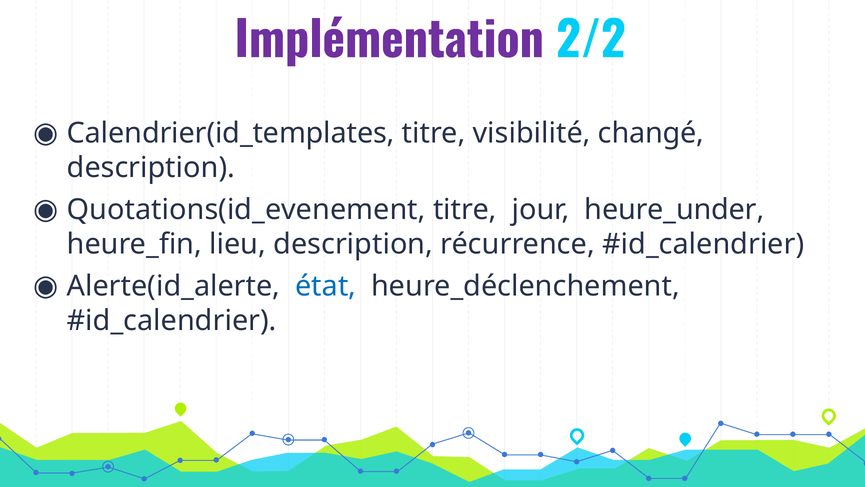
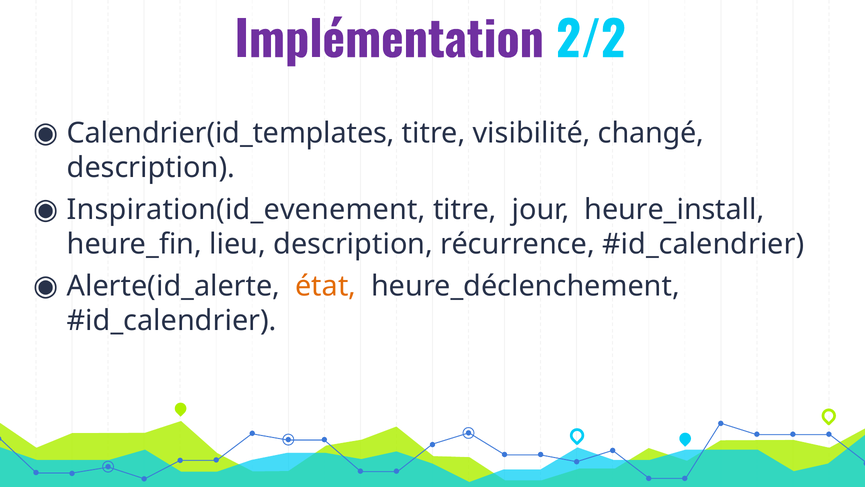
Quotations(id_evenement: Quotations(id_evenement -> Inspiration(id_evenement (246, 209)
heure_under: heure_under -> heure_install (674, 209)
état colour: blue -> orange (326, 286)
